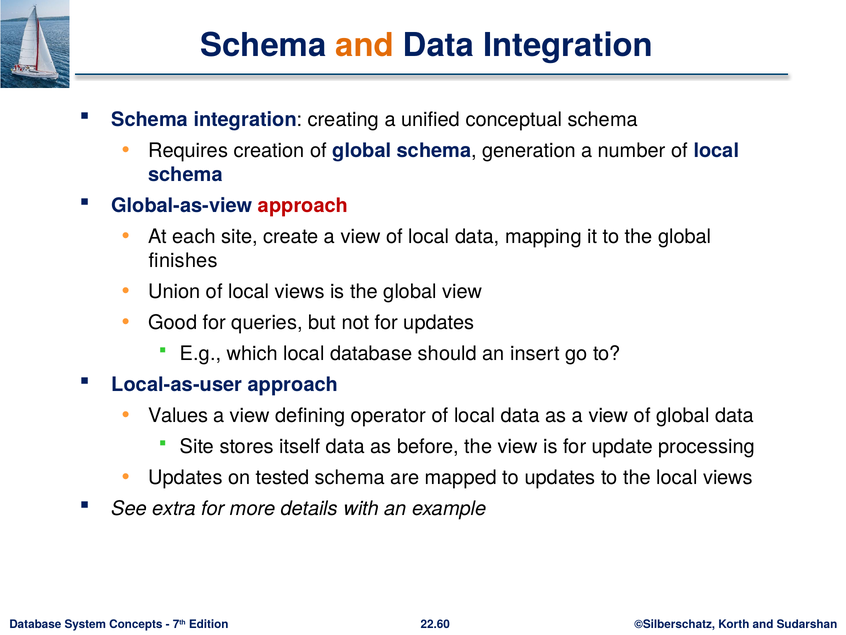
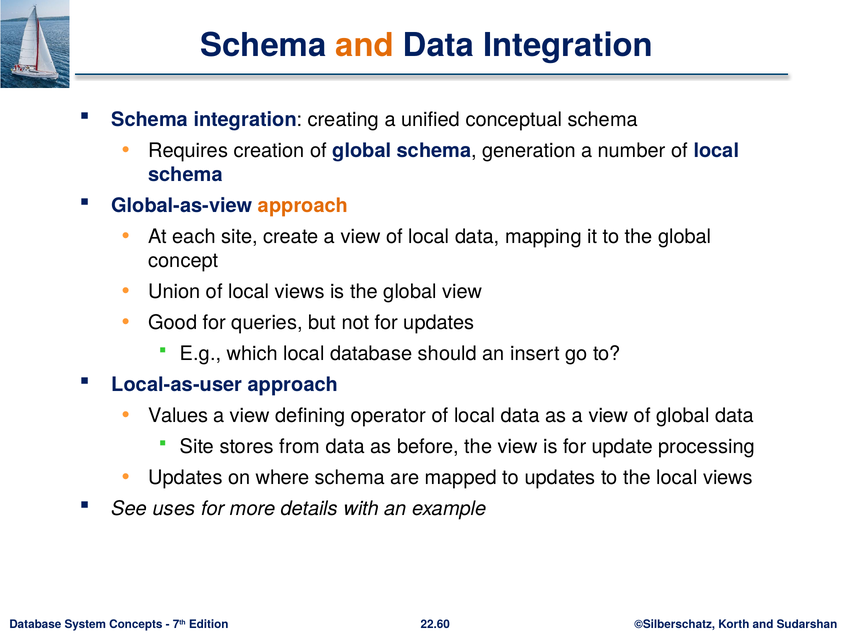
approach colour: red -> orange (303, 206)
finishes: finishes -> concept (183, 260)
itself: itself -> from (300, 446)
tested: tested -> where (283, 477)
extra: extra -> uses (174, 508)
